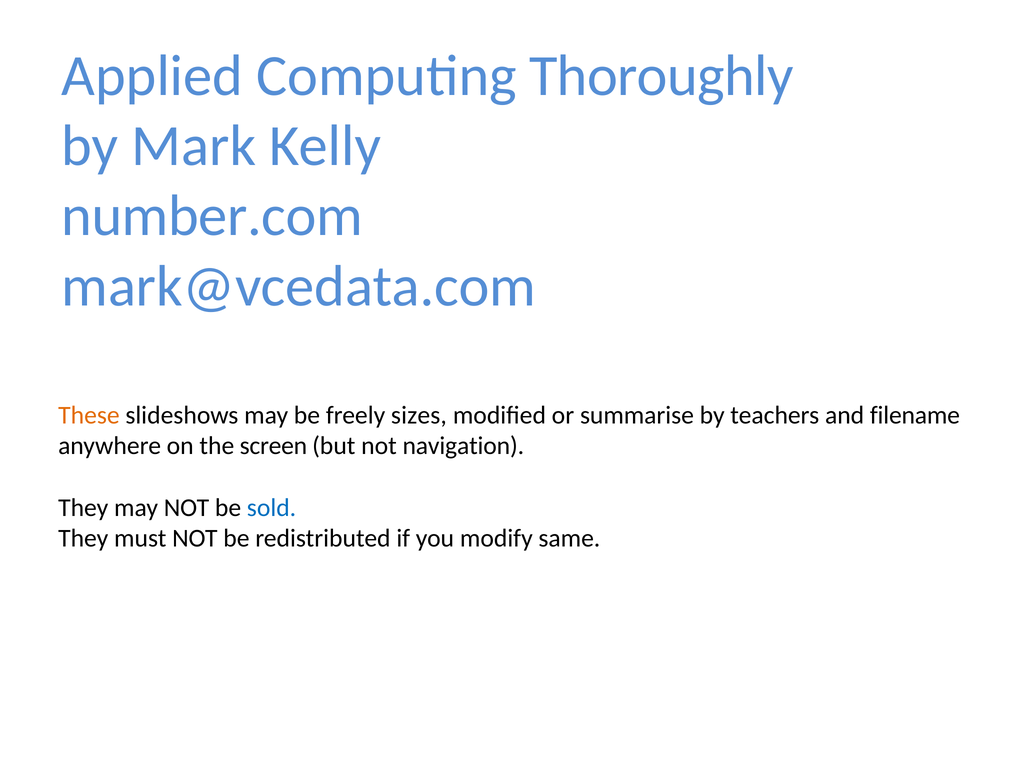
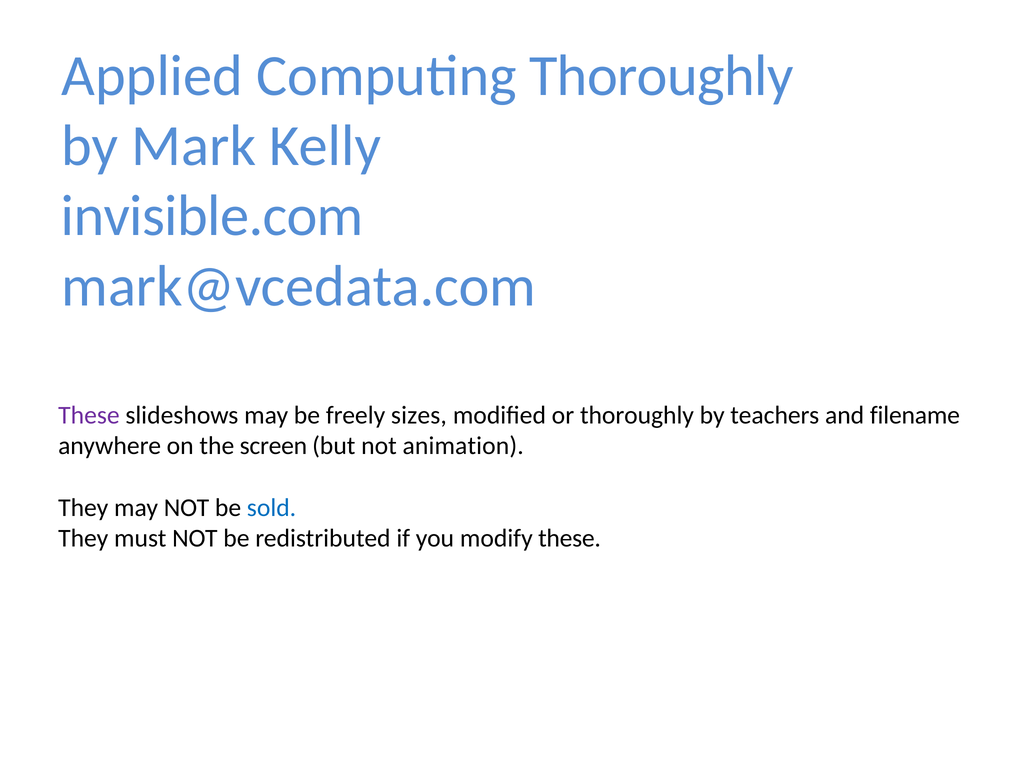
number.com: number.com -> invisible.com (212, 216)
These colour: orange -> purple (89, 415)
or summarise: summarise -> thoroughly (637, 415)
navigation: navigation -> animation (463, 446)
modify same: same -> these (570, 538)
